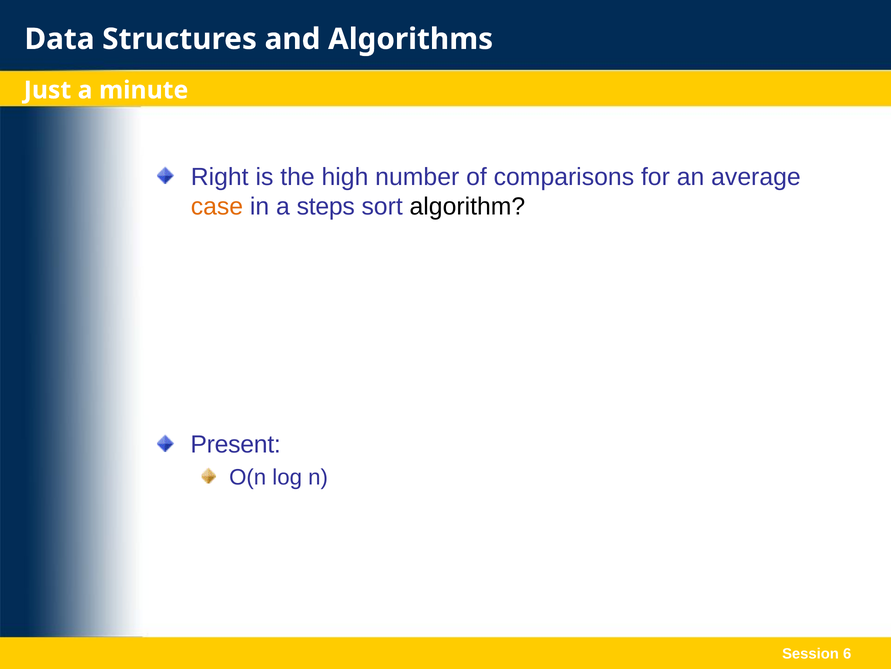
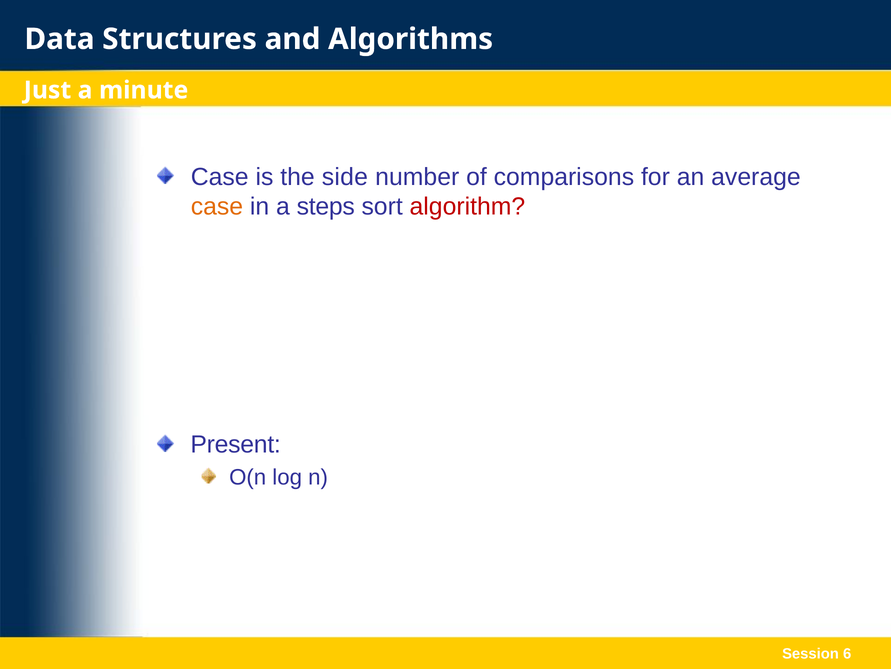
Right: Right -> Case (220, 177)
high: high -> side (345, 177)
algorithm colour: black -> red (467, 206)
